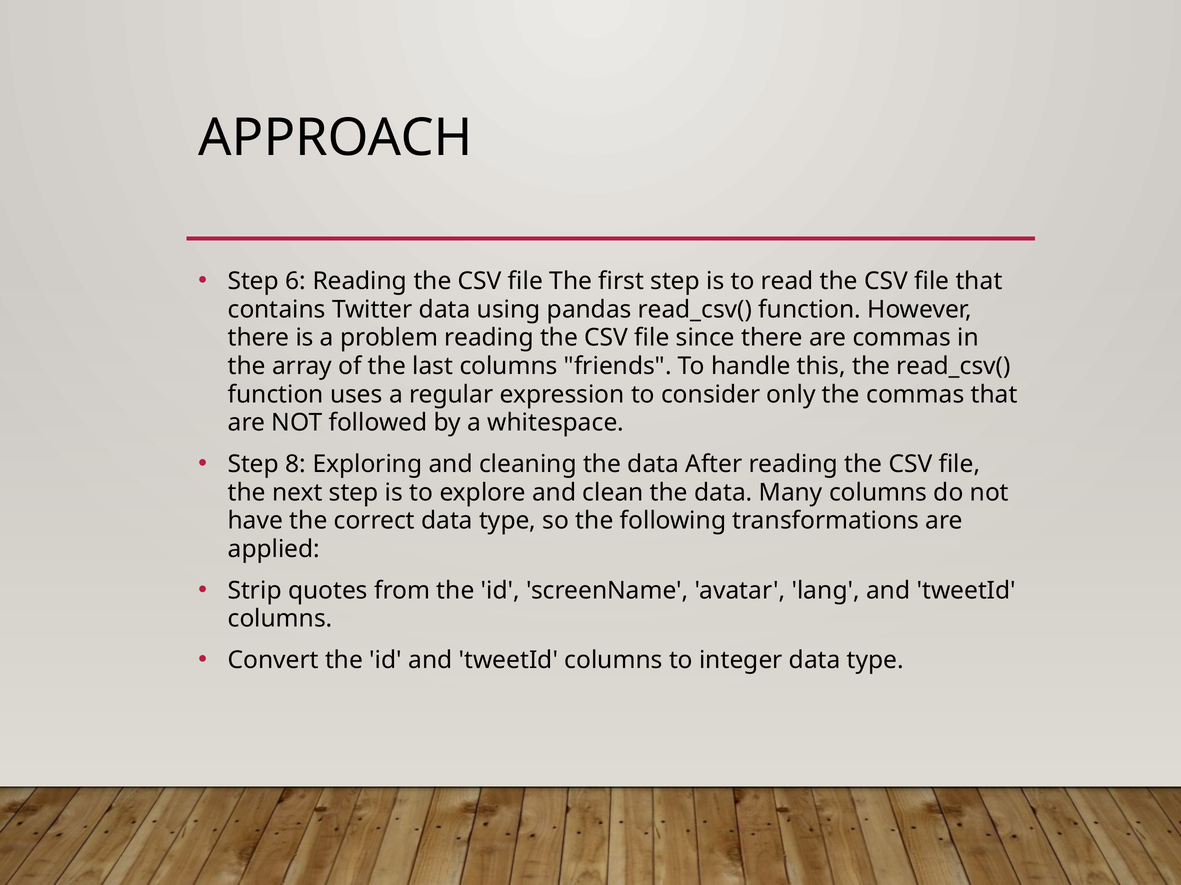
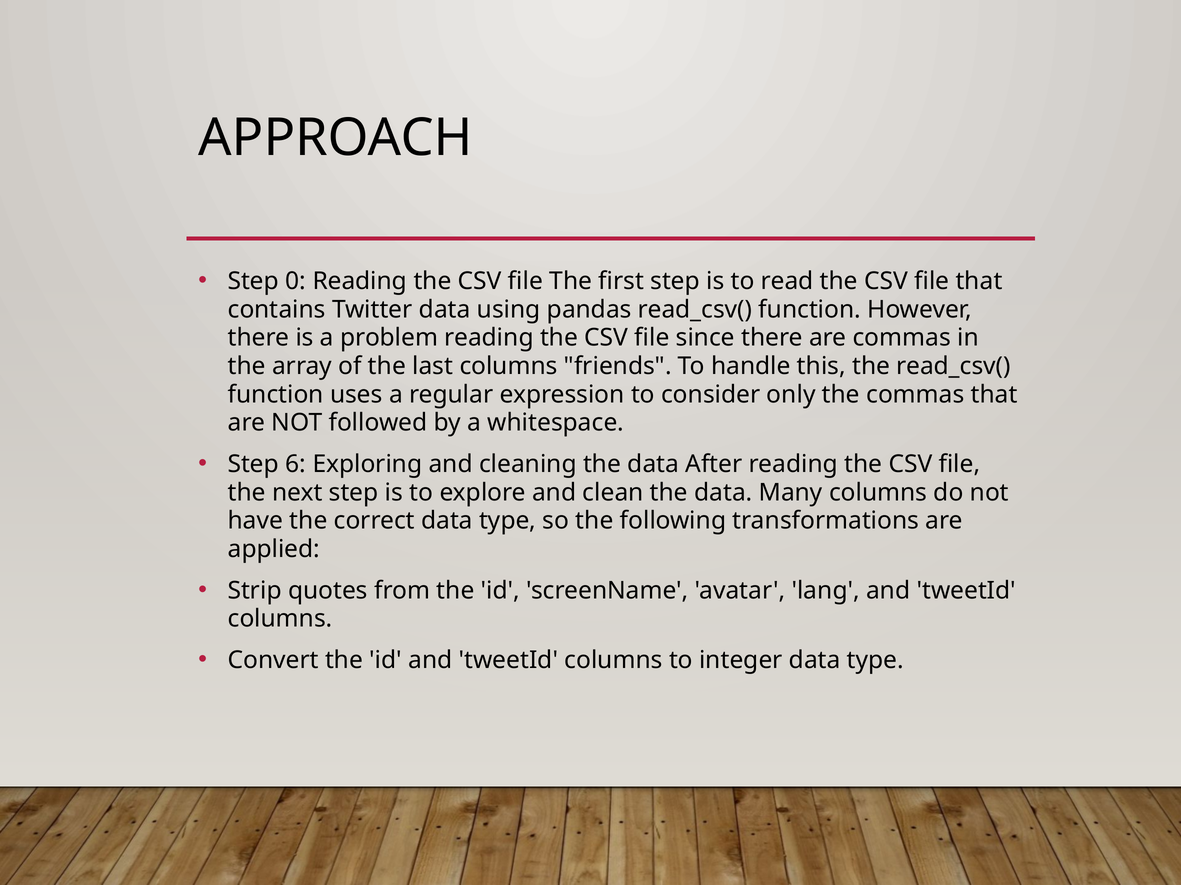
6: 6 -> 0 (296, 282)
8: 8 -> 6 (296, 465)
